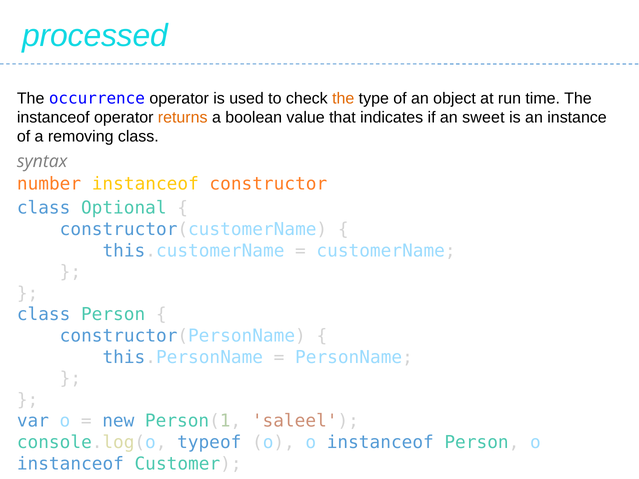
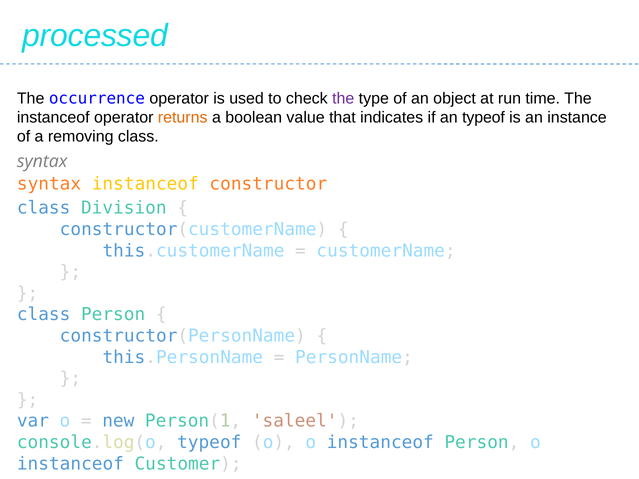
the colour: orange -> purple (343, 98)
an sweet: sweet -> typeof (484, 118)
number: number -> syntax (49, 184)
Optional: Optional -> Division (124, 208)
